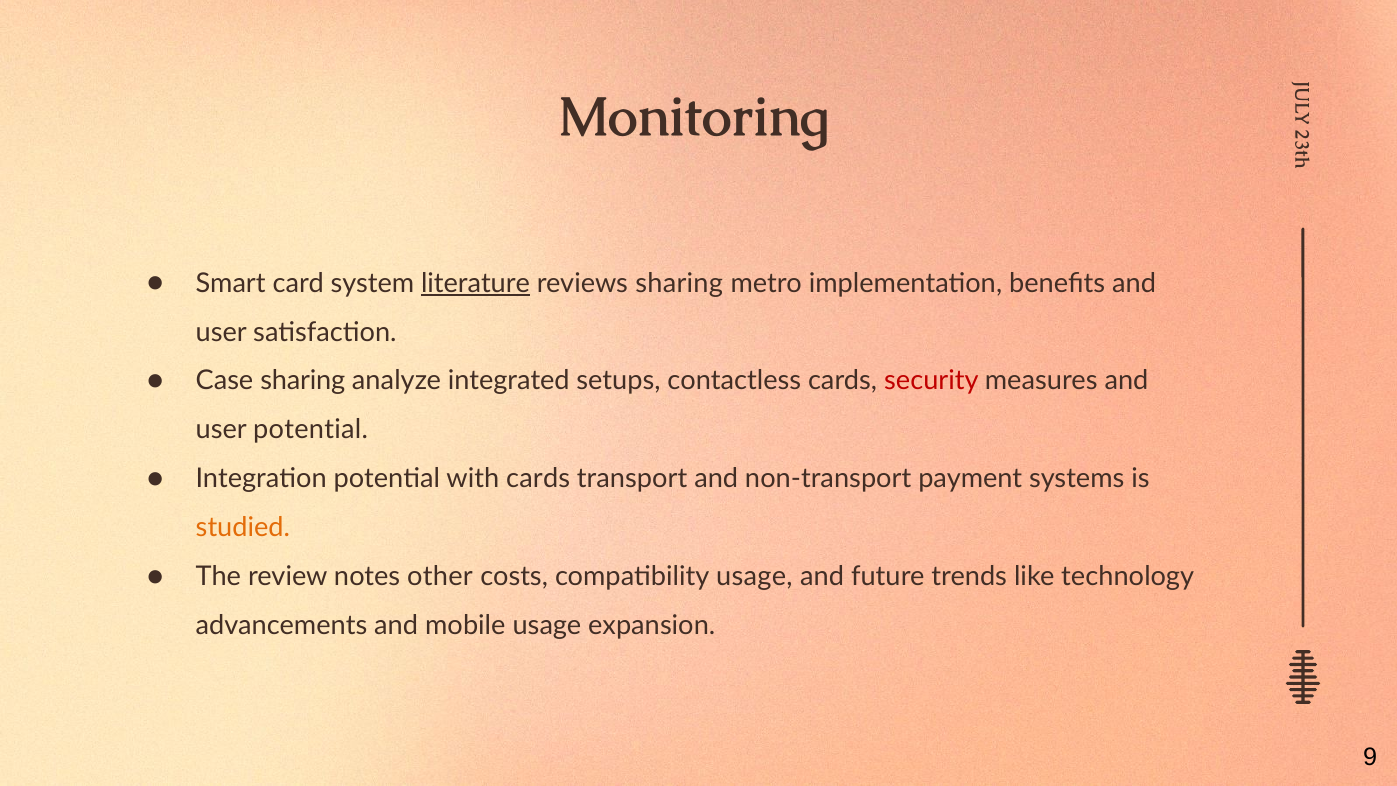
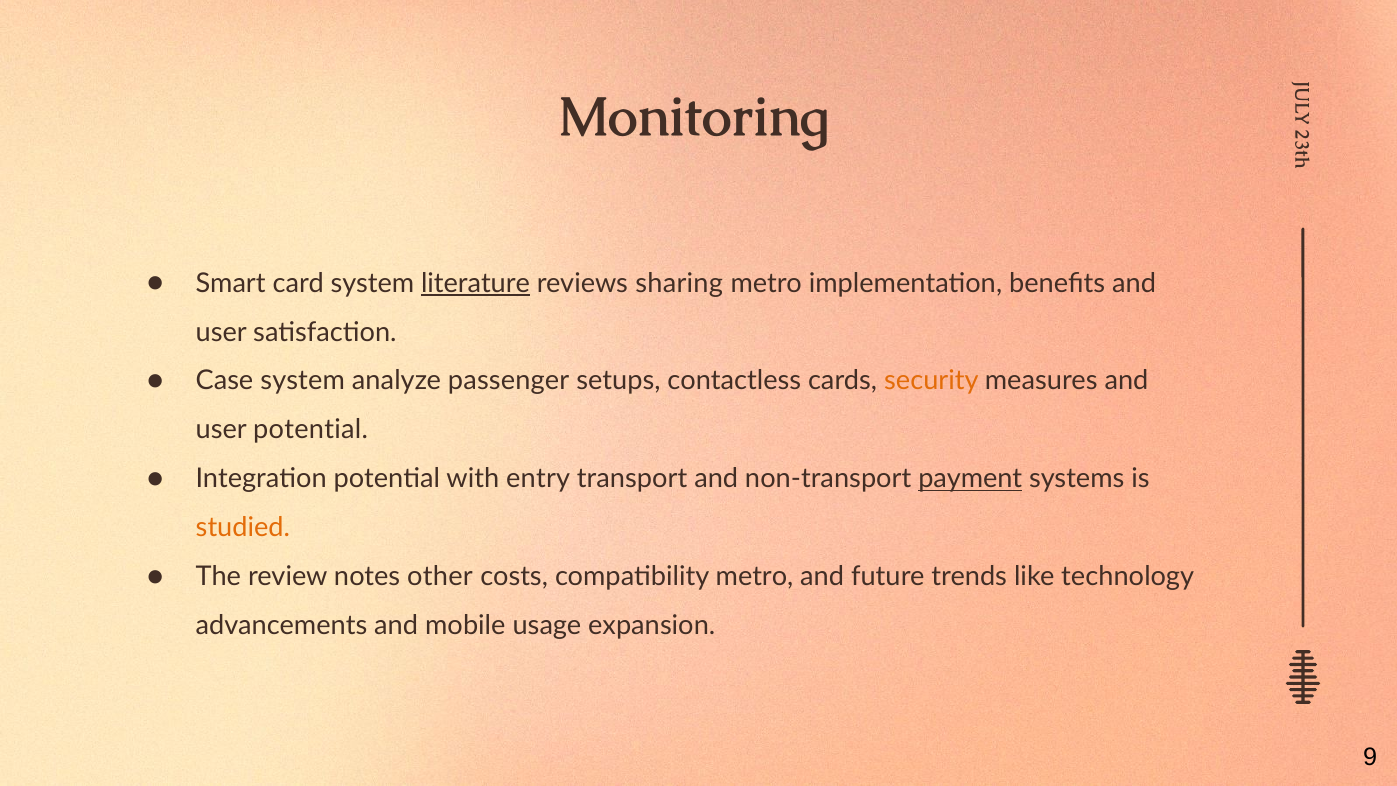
Case sharing: sharing -> system (303, 381)
integrated: integrated -> passenger (509, 381)
security colour: red -> orange (931, 381)
with cards: cards -> entry (538, 479)
payment underline: none -> present (970, 479)
compatibility usage: usage -> metro (755, 577)
